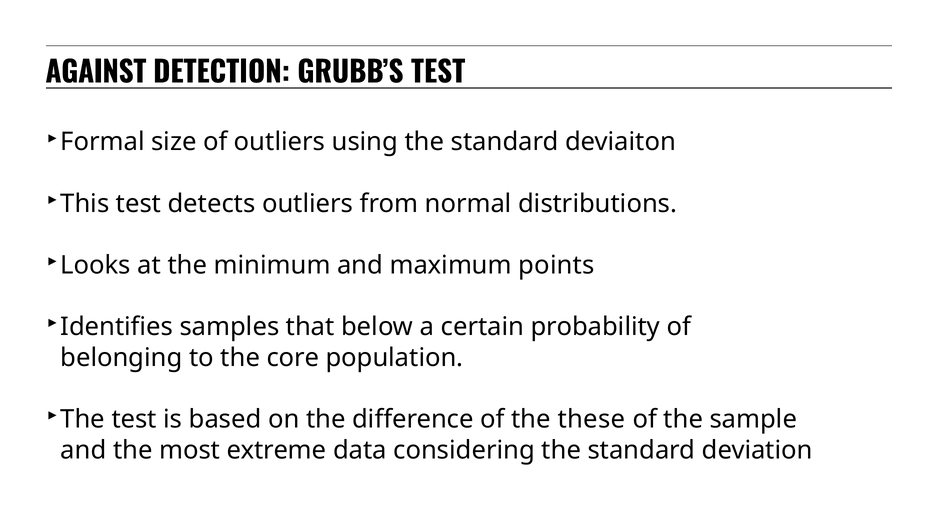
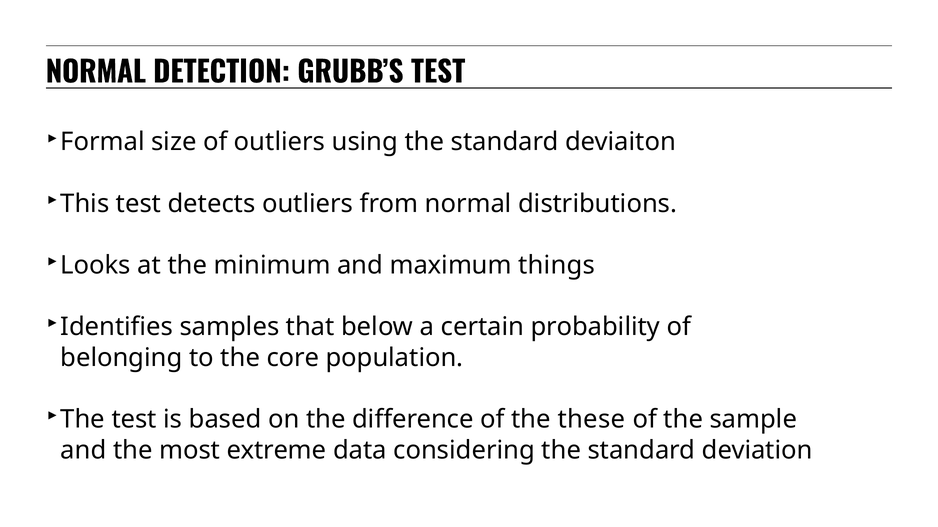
AGAINST: AGAINST -> NORMAL (96, 73)
points: points -> things (557, 265)
